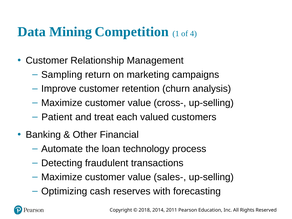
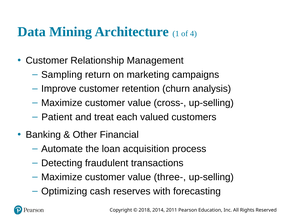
Competition: Competition -> Architecture (132, 32)
technology: technology -> acquisition (146, 149)
sales-: sales- -> three- (170, 177)
